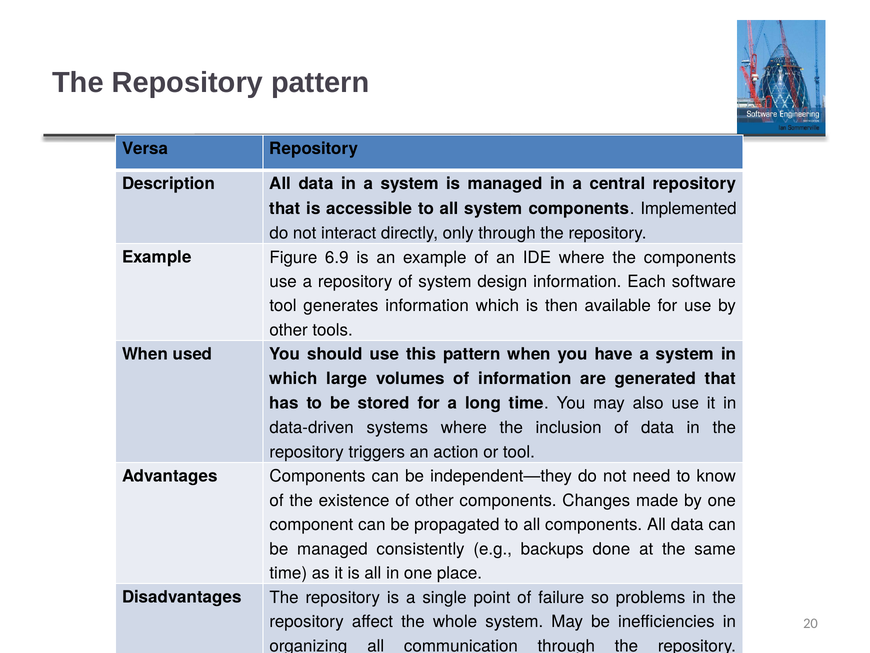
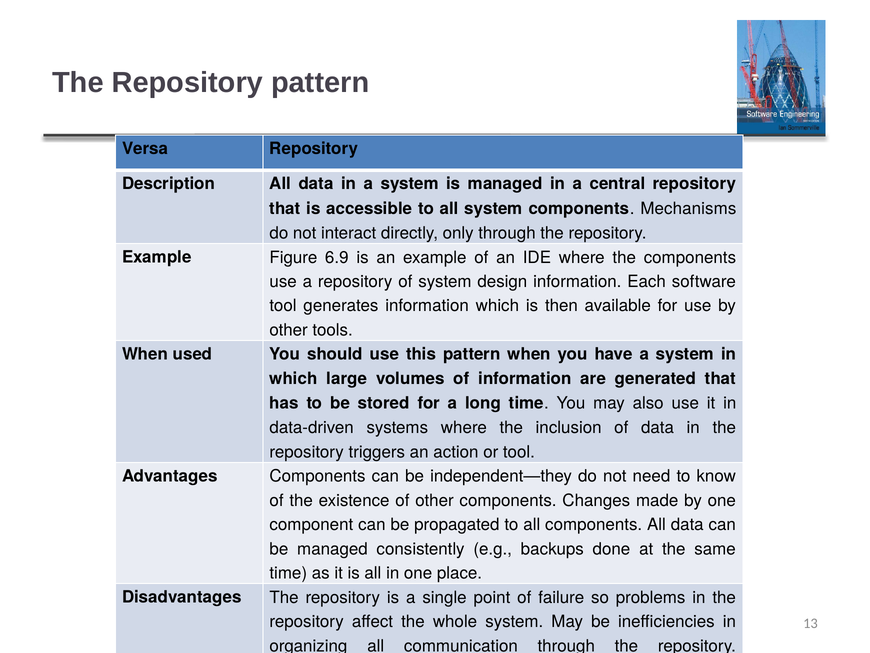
Implemented: Implemented -> Mechanisms (688, 208)
20: 20 -> 13 (810, 623)
